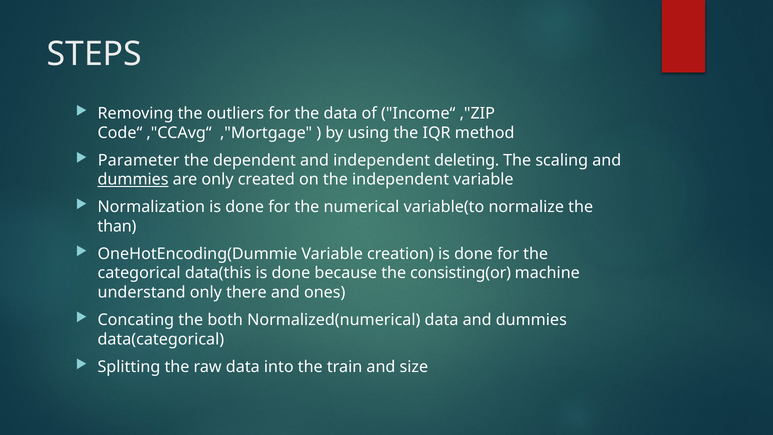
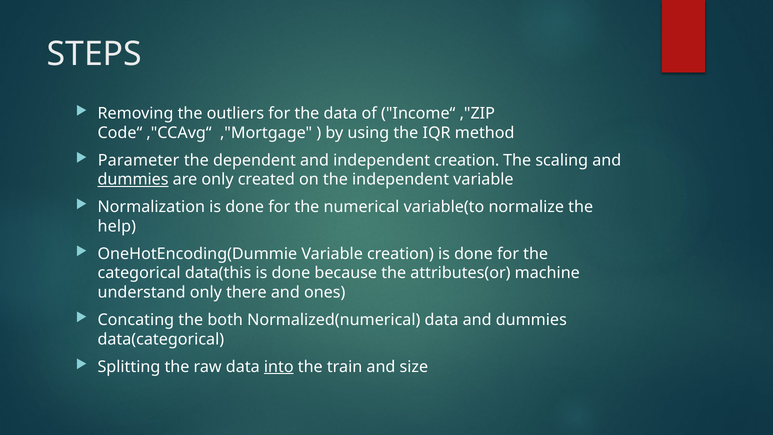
independent deleting: deleting -> creation (467, 160)
than: than -> help (117, 226)
consisting(or: consisting(or -> attributes(or (460, 273)
into underline: none -> present (279, 367)
